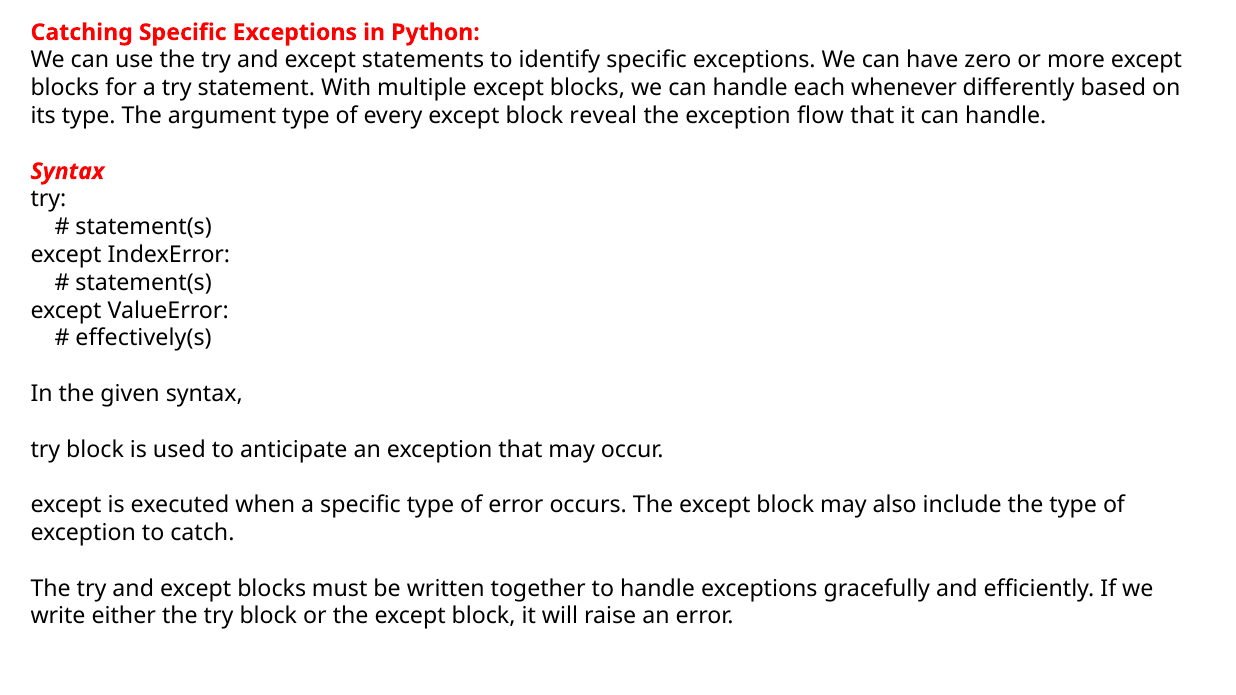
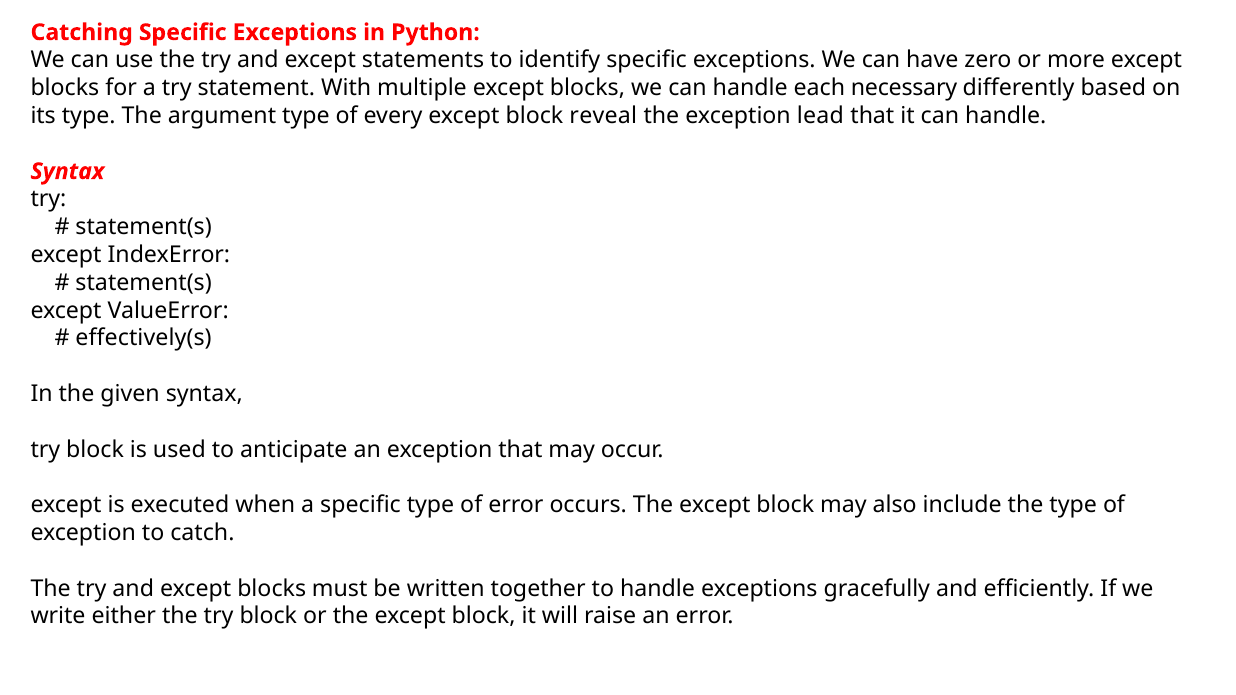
whenever: whenever -> necessary (904, 88)
flow: flow -> lead (820, 116)
